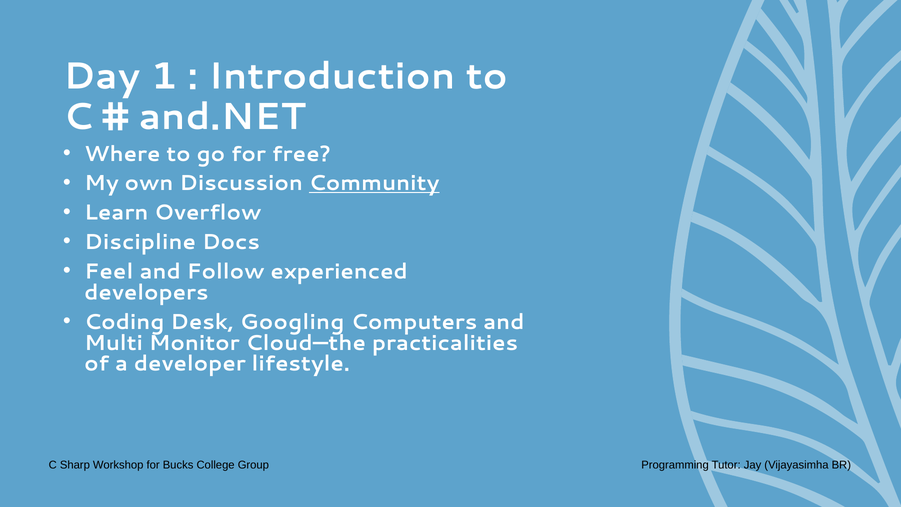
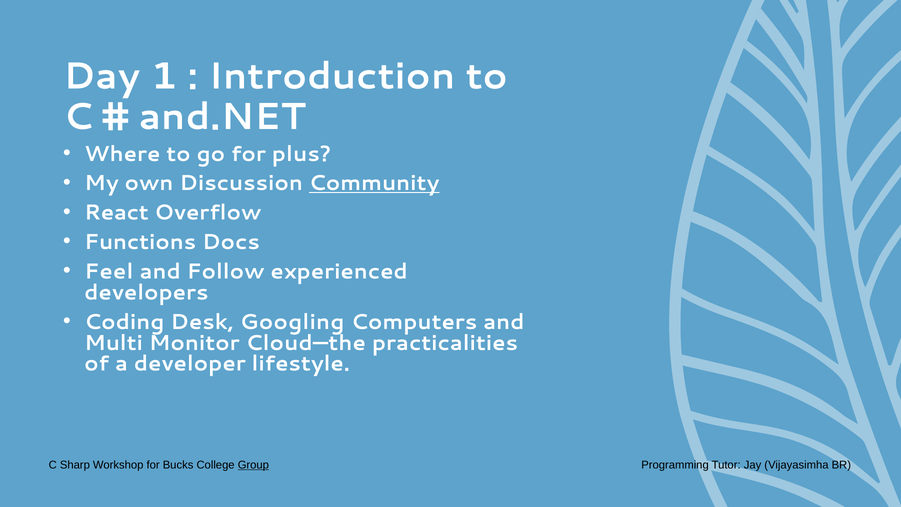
free: free -> plus (301, 154)
Learn: Learn -> React (116, 213)
Discipline: Discipline -> Functions (140, 242)
Group underline: none -> present (253, 465)
